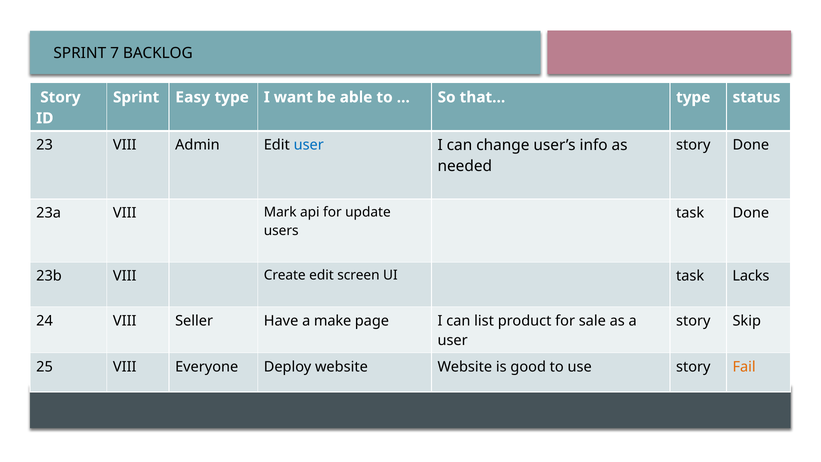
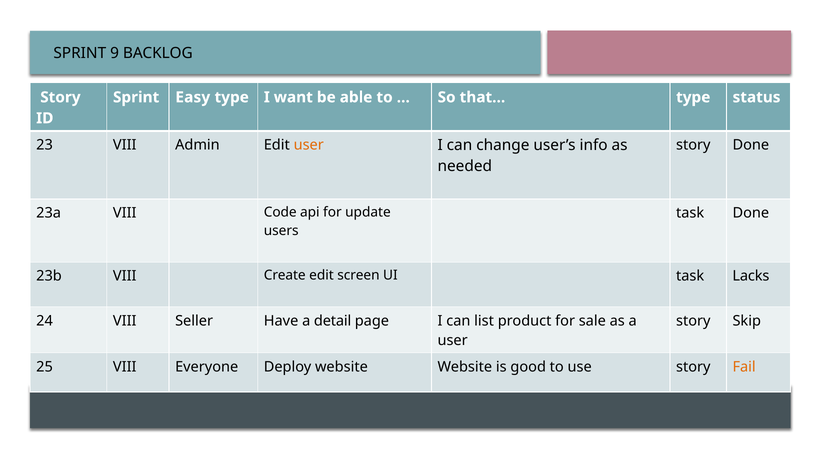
7: 7 -> 9 (115, 53)
user colour: blue -> orange (309, 145)
Mark: Mark -> Code (280, 212)
make: make -> detail (333, 321)
